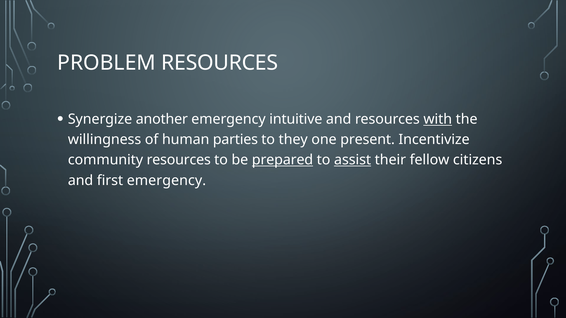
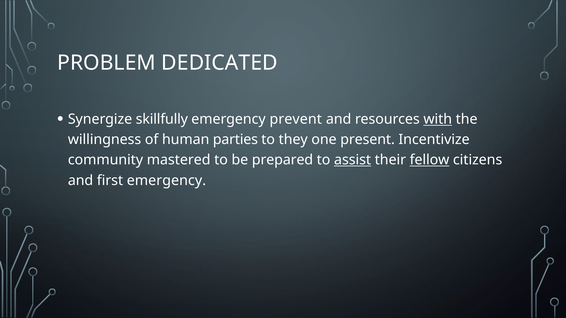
PROBLEM RESOURCES: RESOURCES -> DEDICATED (220, 63)
another: another -> skillfully (162, 119)
intuitive: intuitive -> prevent (296, 119)
community resources: resources -> mastered (179, 160)
prepared underline: present -> none (283, 160)
fellow underline: none -> present (430, 160)
